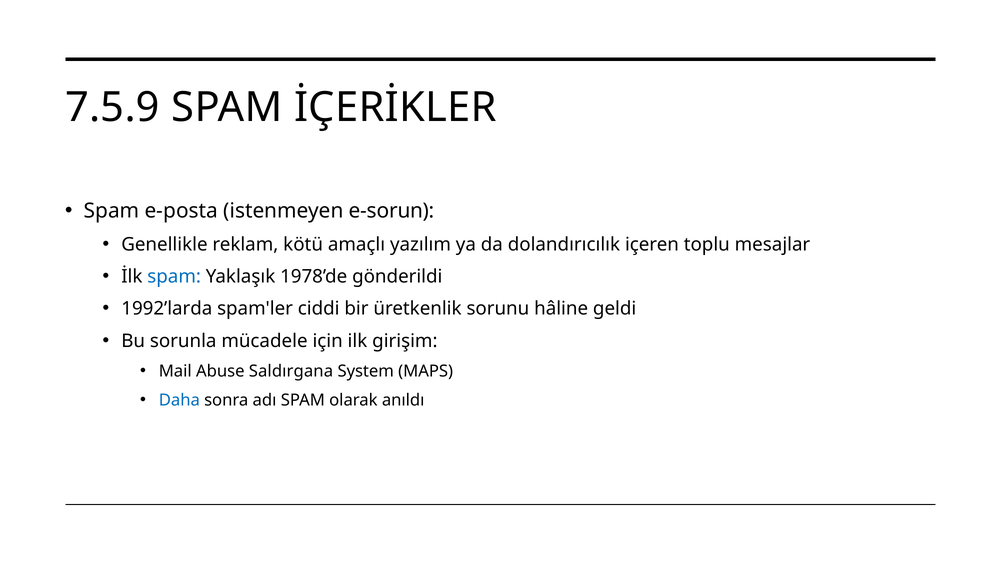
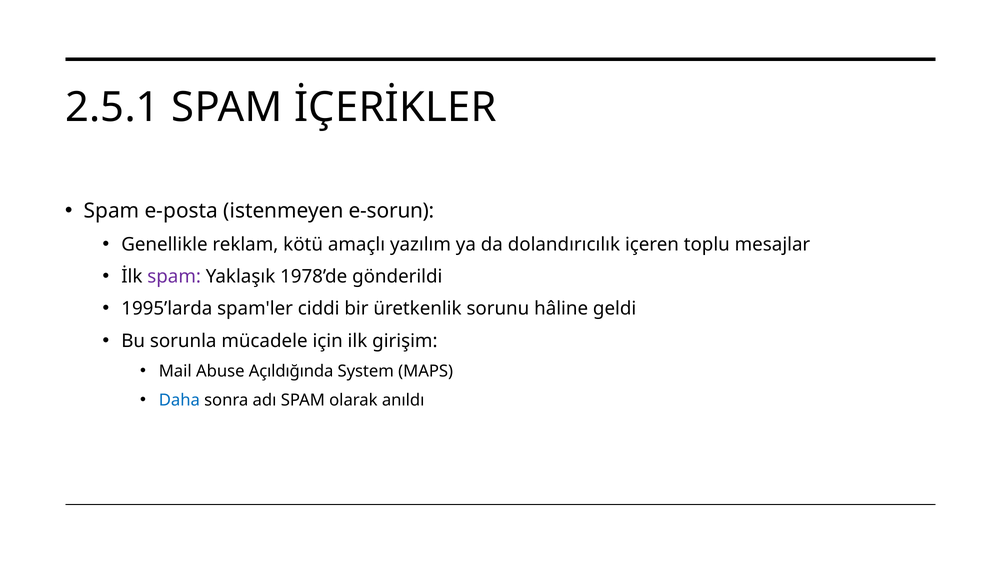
7.5.9: 7.5.9 -> 2.5.1 (112, 107)
spam colour: blue -> purple (174, 277)
1992’larda: 1992’larda -> 1995’larda (167, 309)
Saldırgana: Saldırgana -> Açıldığında (291, 371)
